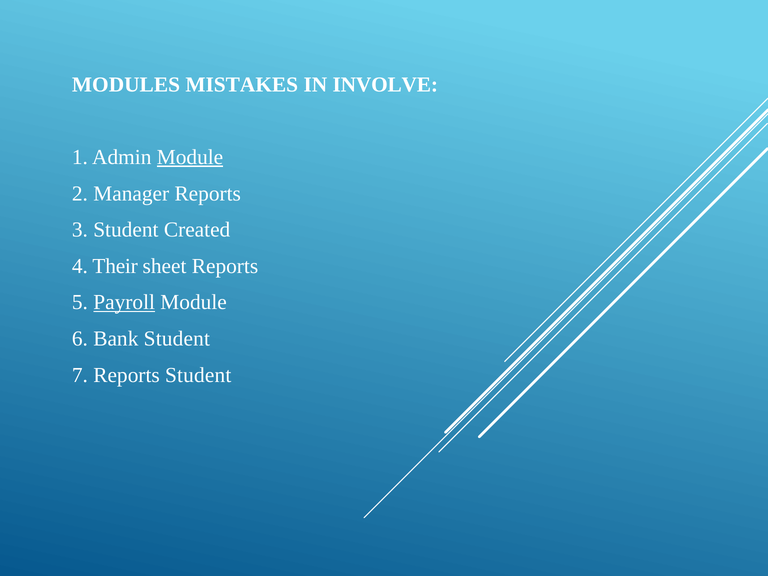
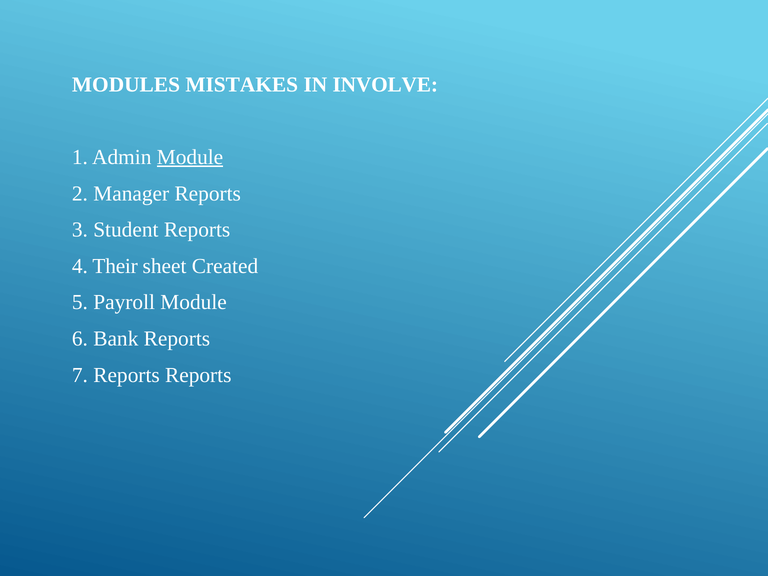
Student Created: Created -> Reports (197, 230)
sheet Reports: Reports -> Created (225, 266)
Payroll underline: present -> none (124, 302)
Bank Student: Student -> Reports (177, 339)
Reports Student: Student -> Reports (198, 375)
